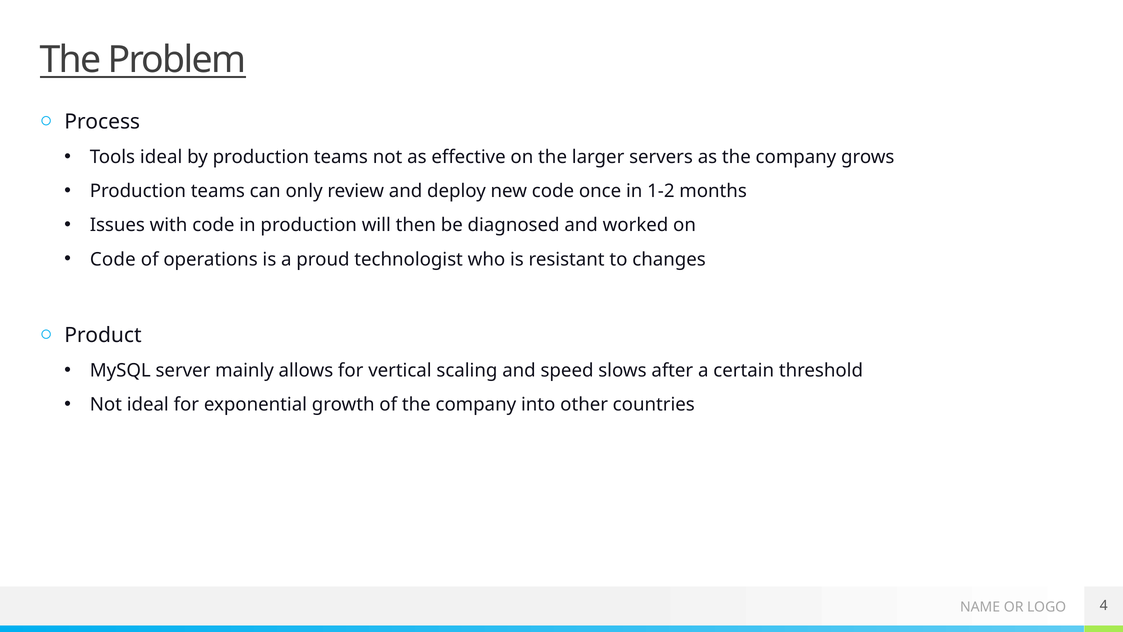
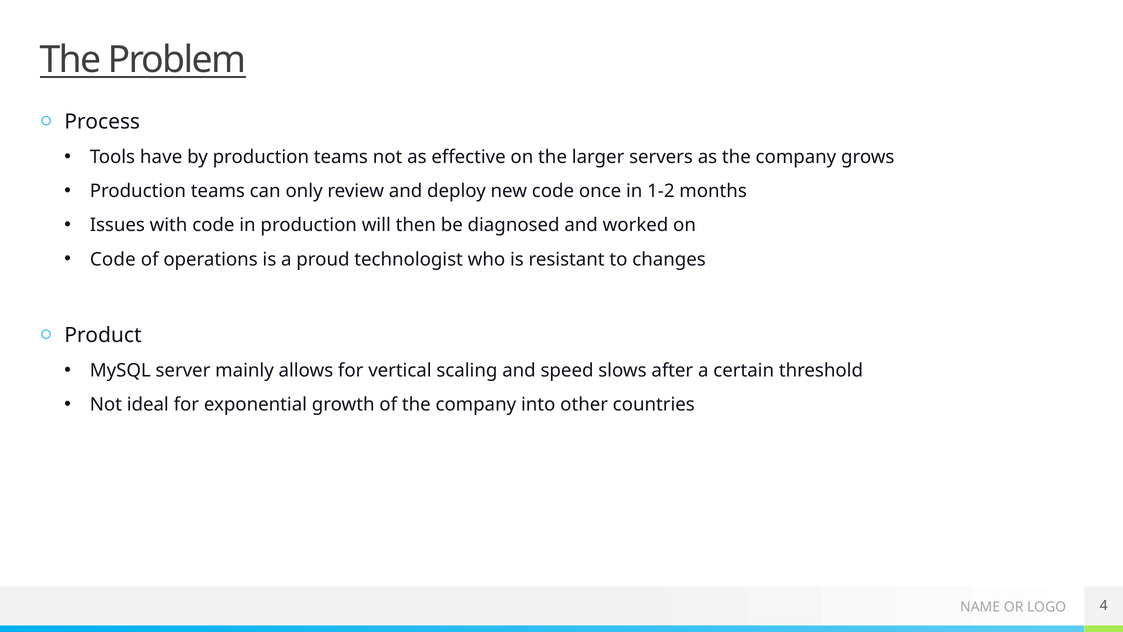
Tools ideal: ideal -> have (161, 157)
